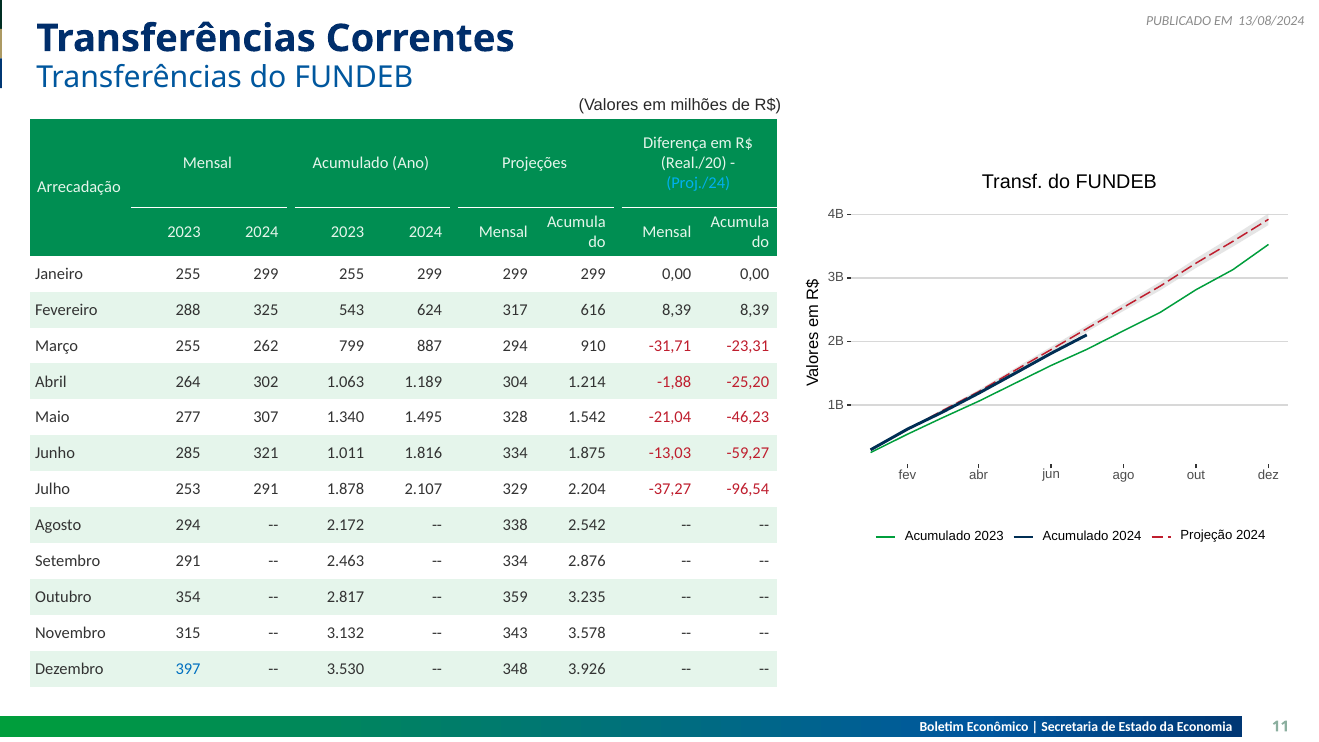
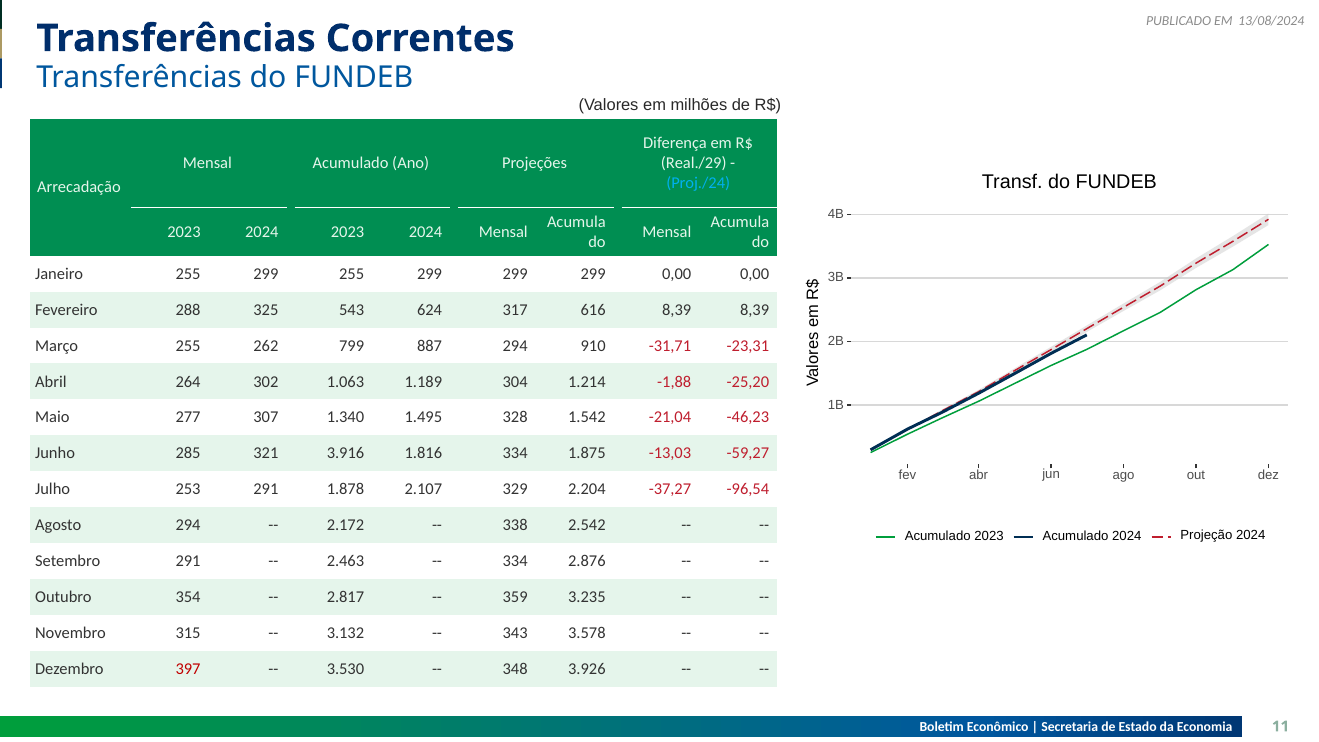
Real./20: Real./20 -> Real./29 (694, 163)
1.011: 1.011 -> 3.916 (345, 453)
397 colour: blue -> red (188, 669)
